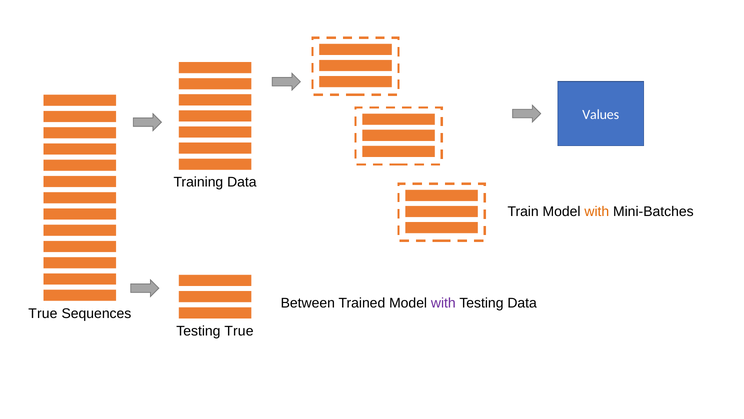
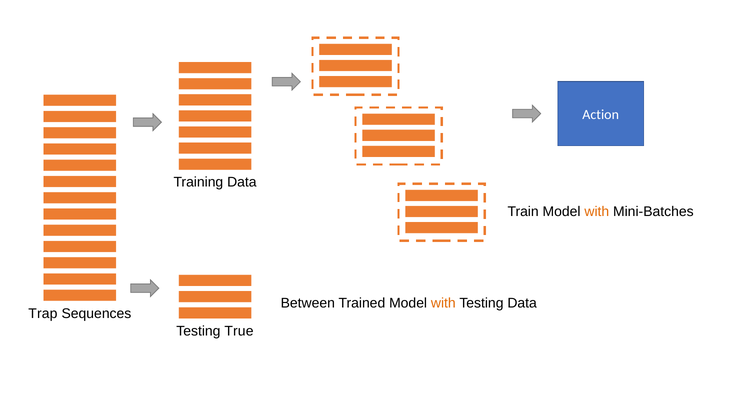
Values: Values -> Action (601, 114)
with colour: purple -> orange (443, 303)
True: True -> Trap (43, 313)
